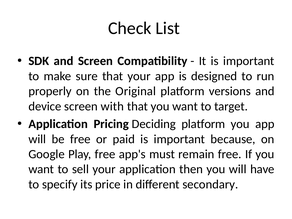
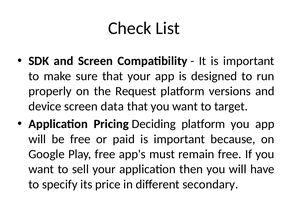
Original: Original -> Request (136, 91)
with: with -> data (112, 106)
